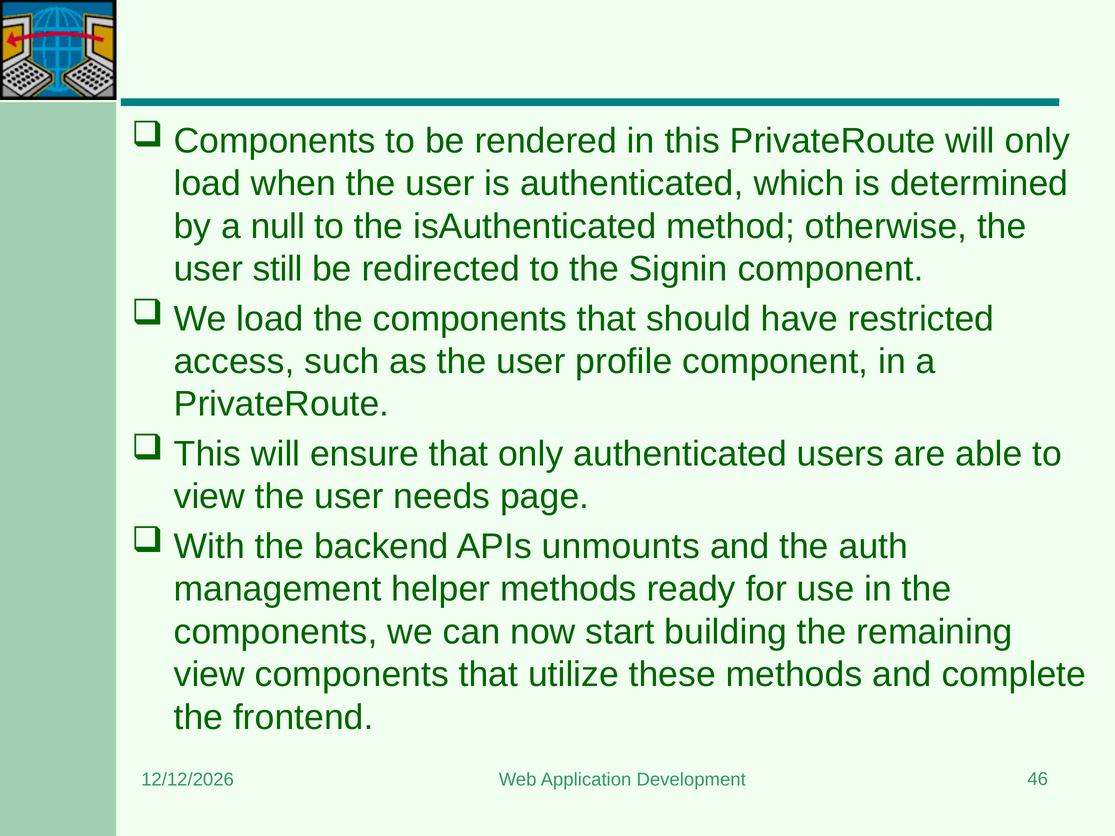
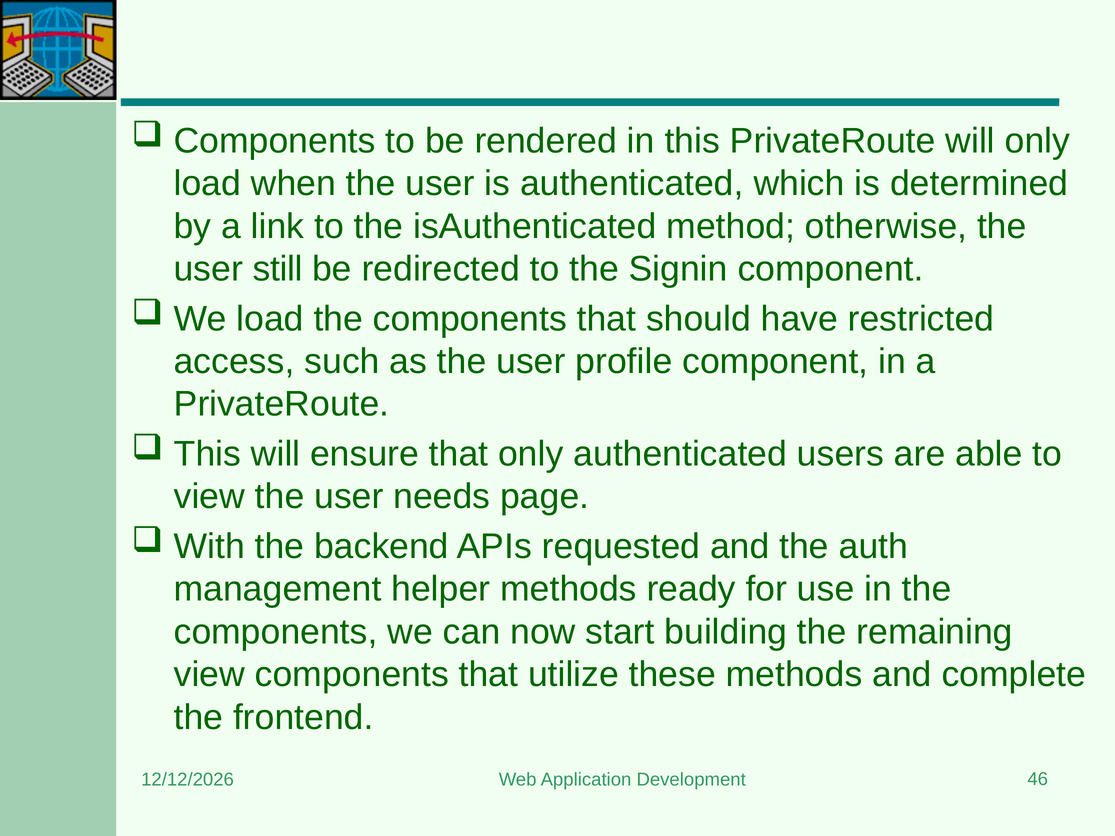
null: null -> link (278, 226)
unmounts: unmounts -> requested (621, 547)
